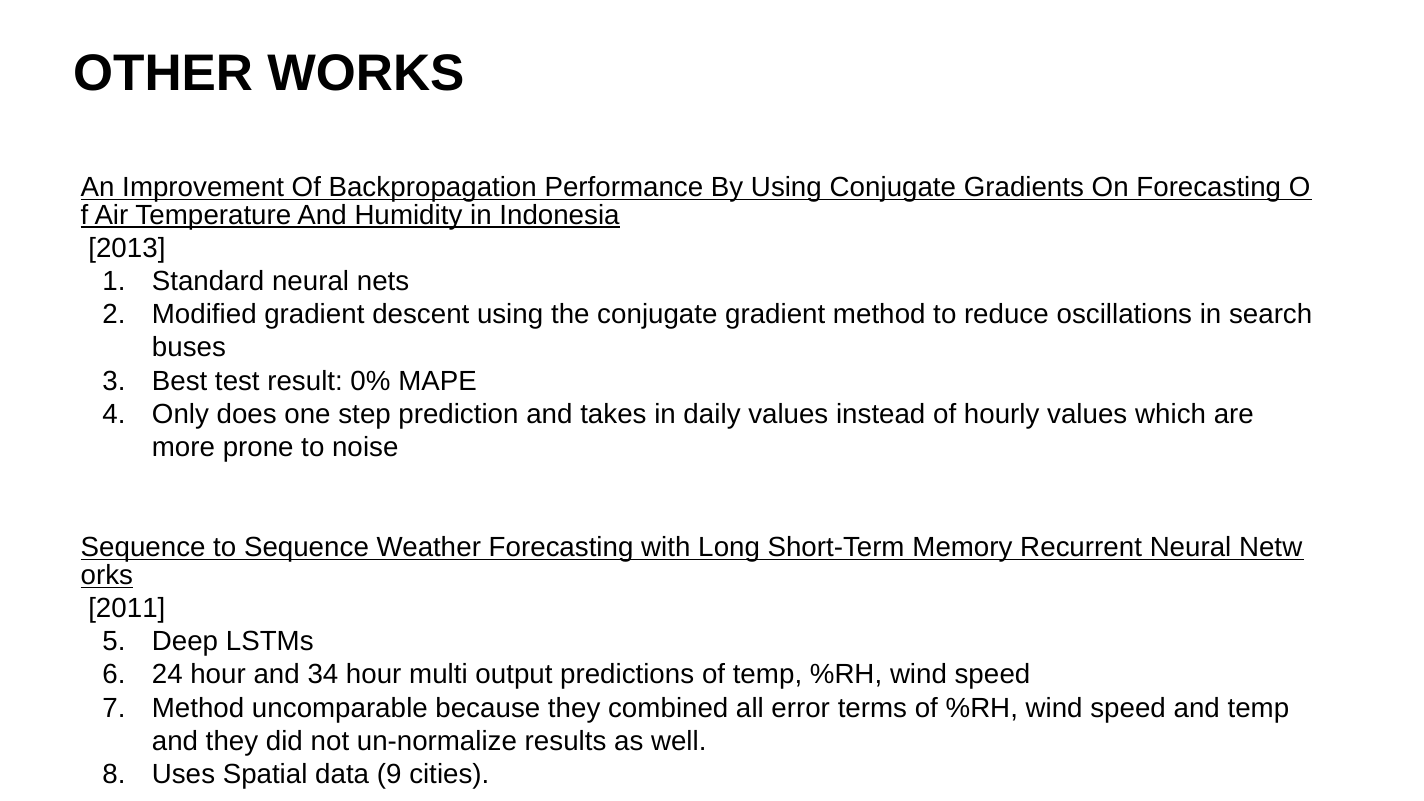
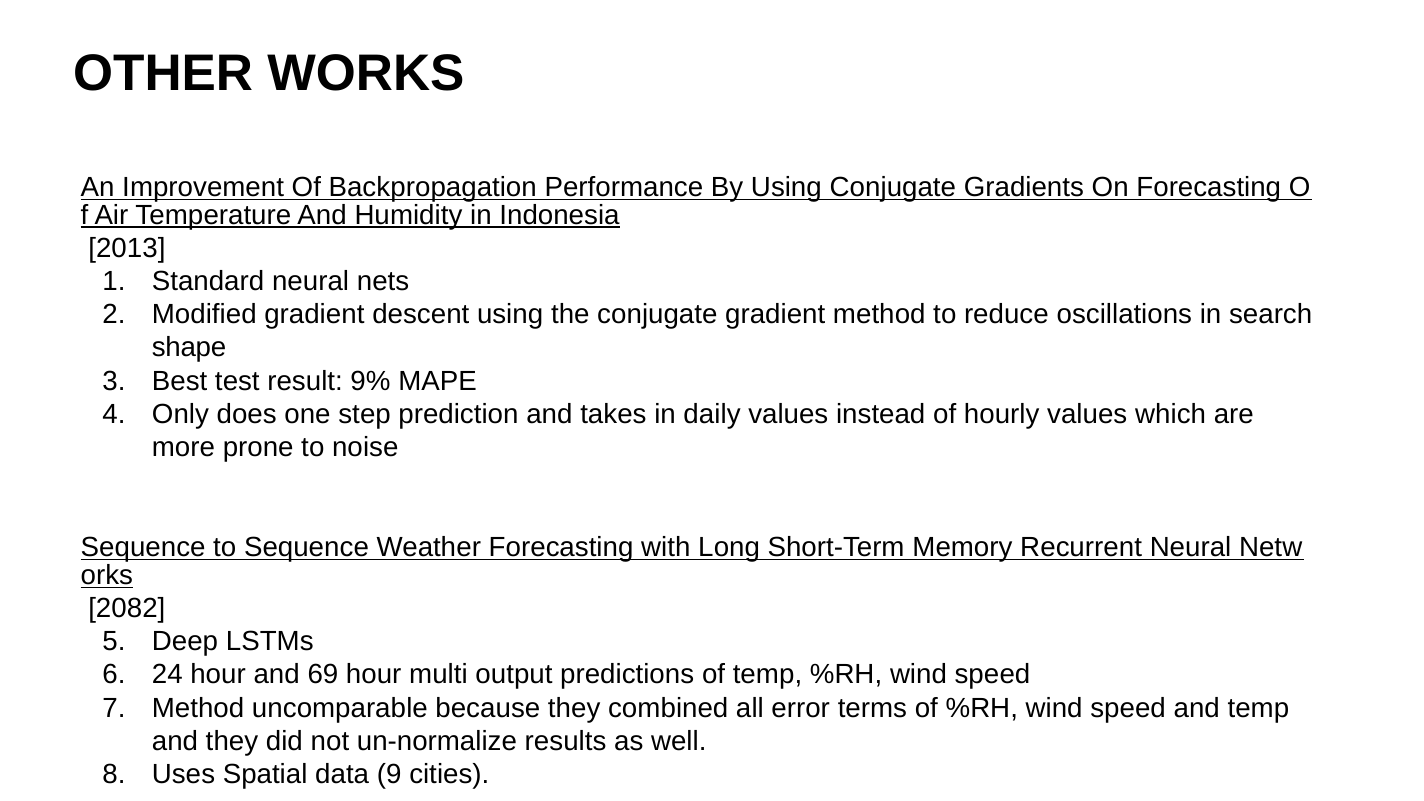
buses: buses -> shape (189, 348)
0%: 0% -> 9% (370, 381)
2011: 2011 -> 2082 (127, 608)
34: 34 -> 69 (323, 675)
